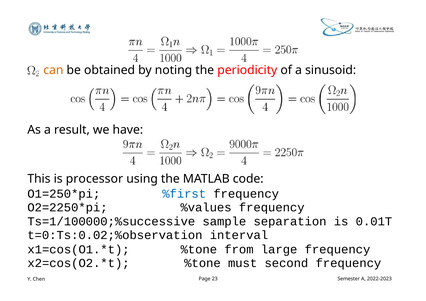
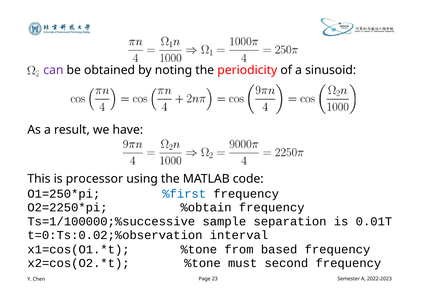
can colour: orange -> purple (53, 70)
%values: %values -> %obtain (206, 208)
large: large -> based (279, 250)
